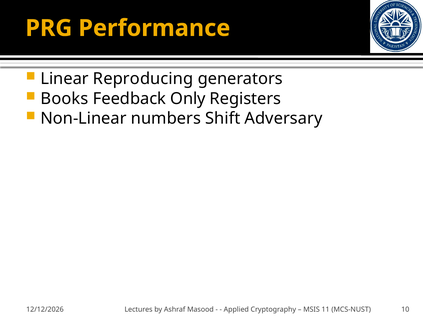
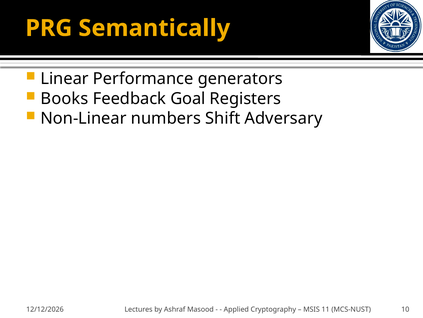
Performance: Performance -> Semantically (154, 28)
Reproducing: Reproducing -> Performance (143, 79)
Only: Only -> Goal (188, 98)
